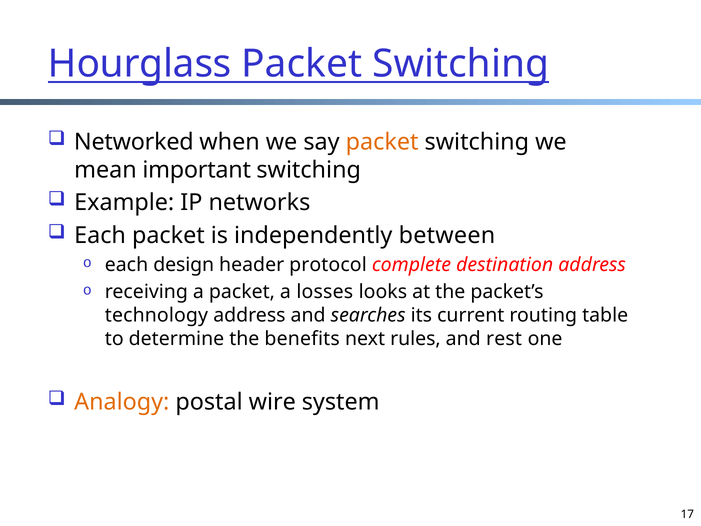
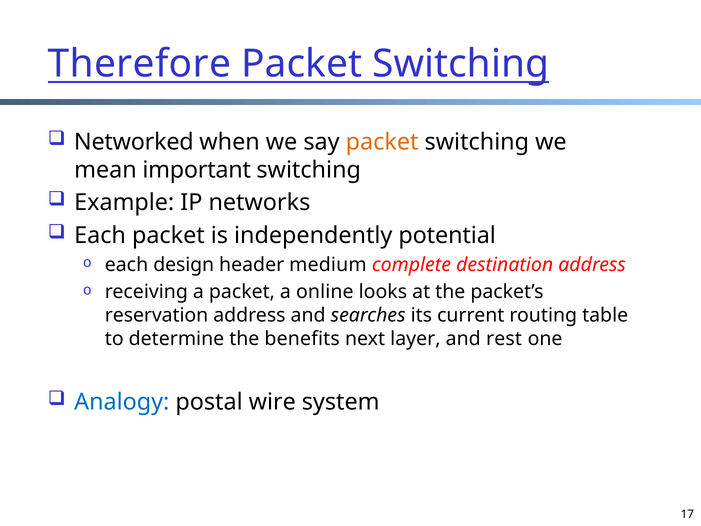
Hourglass: Hourglass -> Therefore (139, 64)
between: between -> potential (447, 235)
protocol: protocol -> medium (328, 265)
losses: losses -> online (325, 292)
technology: technology -> reservation (157, 315)
rules: rules -> layer (415, 339)
Analogy colour: orange -> blue (122, 402)
